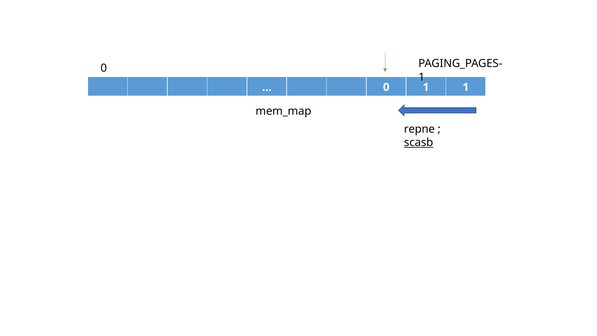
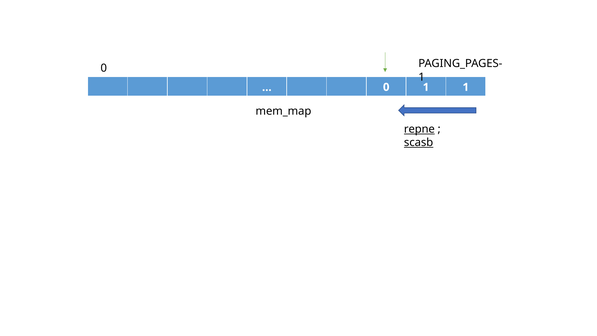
repne underline: none -> present (419, 129)
